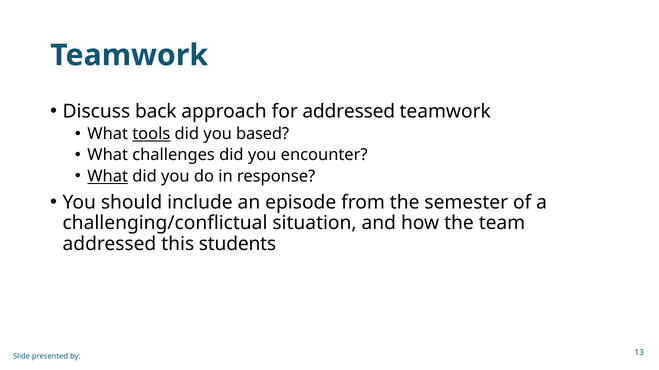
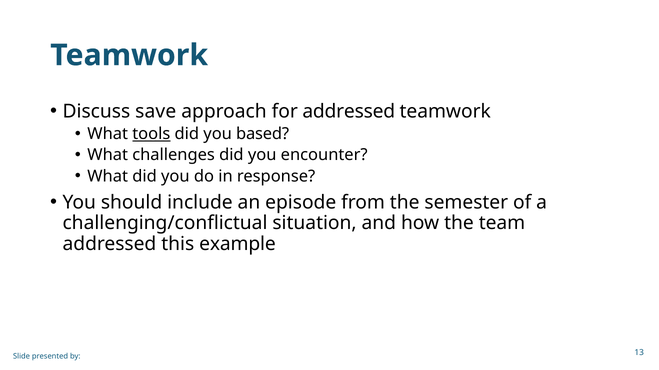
back: back -> save (156, 111)
What underline: present -> none (108, 177)
students: students -> example (237, 244)
